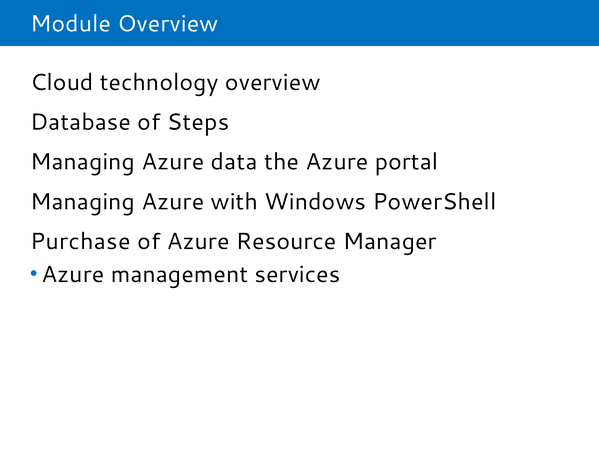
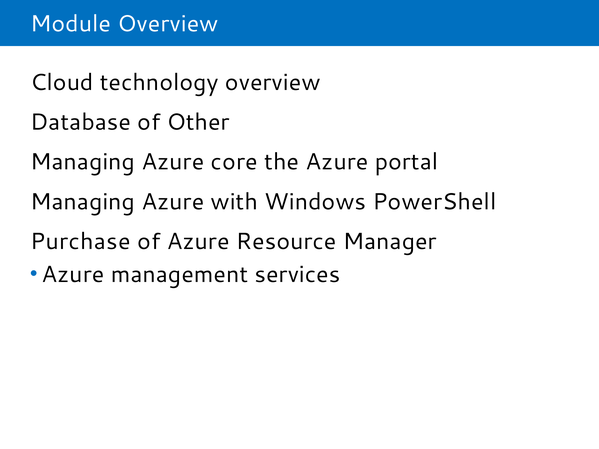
Steps: Steps -> Other (198, 122)
data: data -> core (234, 162)
